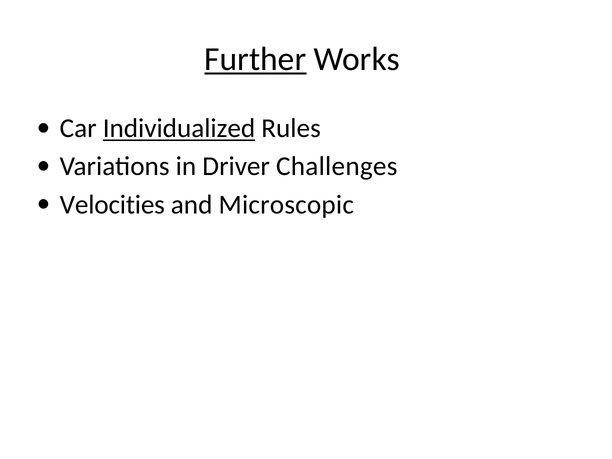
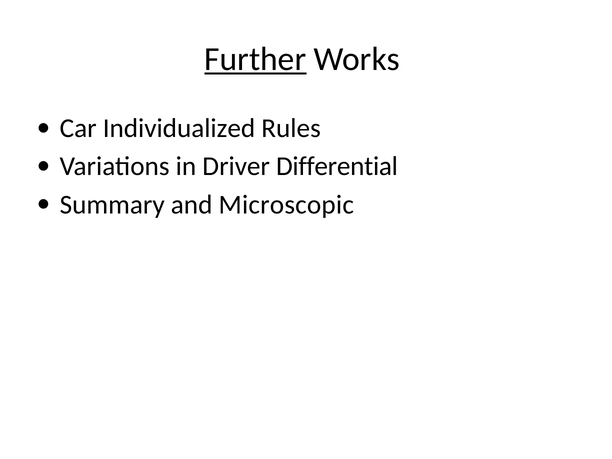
Individualized underline: present -> none (179, 128)
Challenges: Challenges -> Differential (337, 166)
Velocities: Velocities -> Summary (112, 205)
